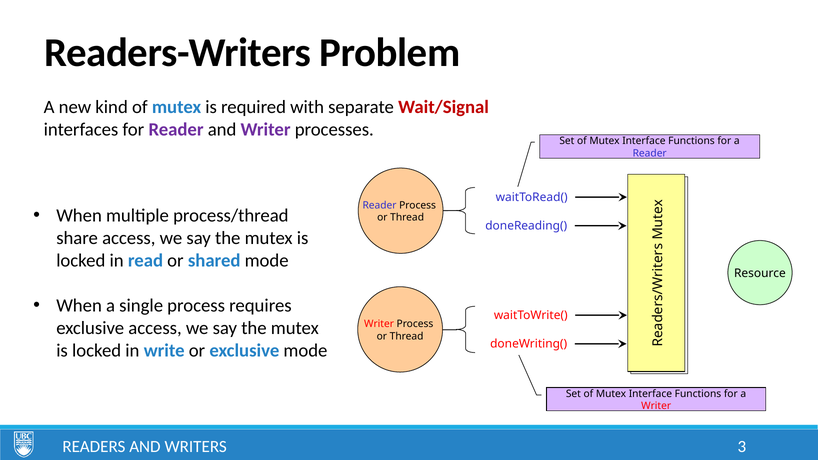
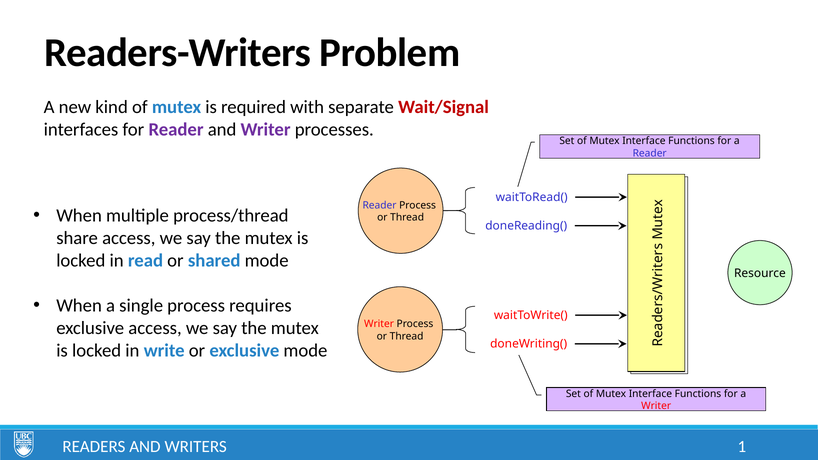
3: 3 -> 1 (742, 447)
